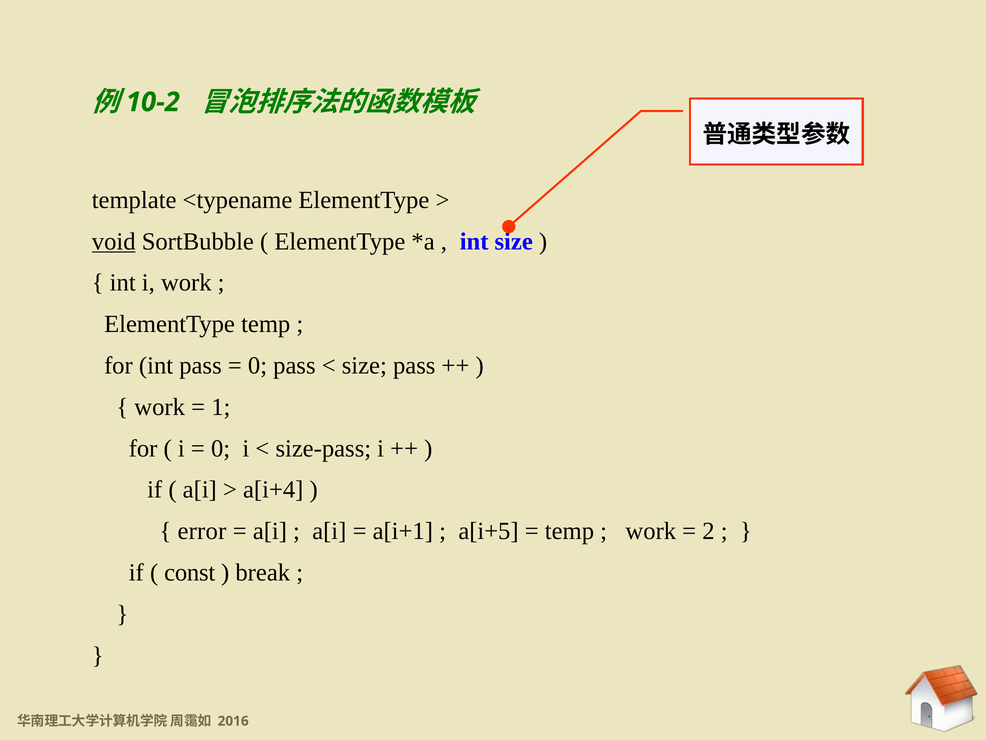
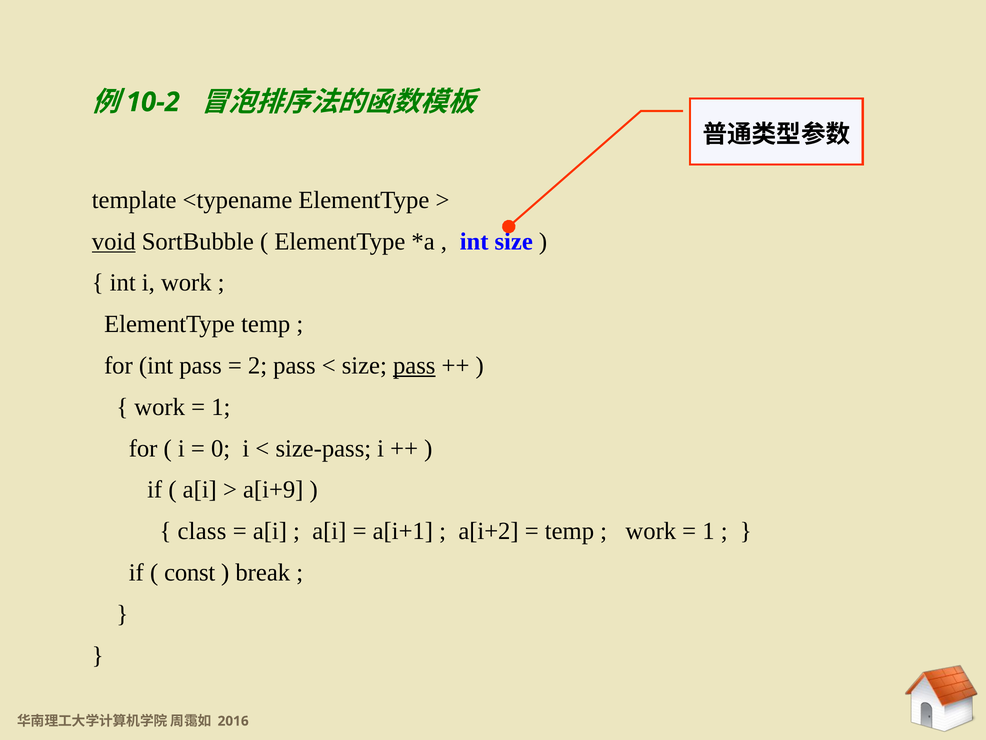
0: 0 -> 2 (258, 365)
pass underline: none -> present (414, 365)
a[i+4: a[i+4 -> a[i+9 (273, 490)
error: error -> class (202, 531)
a[i+5: a[i+5 -> a[i+2 (489, 531)
2: 2 -> 1 (708, 531)
